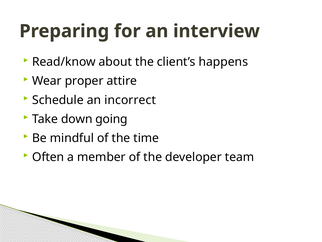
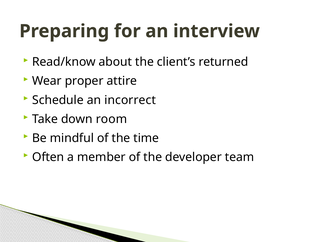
happens: happens -> returned (223, 62)
going: going -> room (111, 119)
